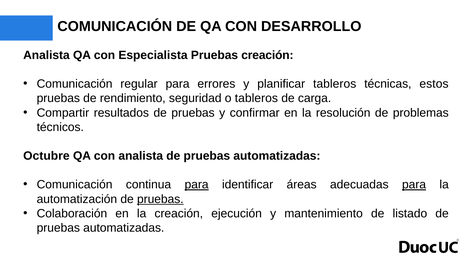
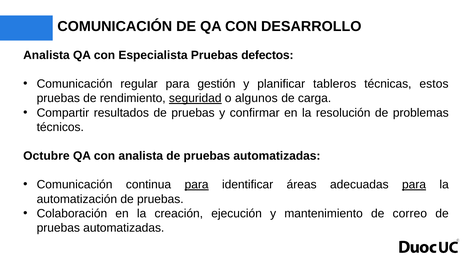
Pruebas creación: creación -> defectos (267, 55)
errores: errores -> gestión (216, 84)
seguridad underline: none -> present (195, 98)
o tableros: tableros -> algunos (256, 98)
pruebas underline: present -> none (160, 199)
listado: listado -> correo (410, 213)
